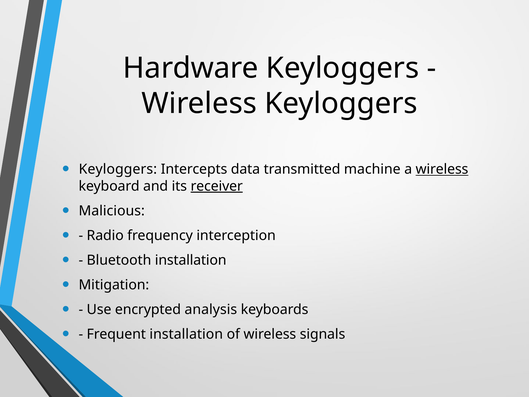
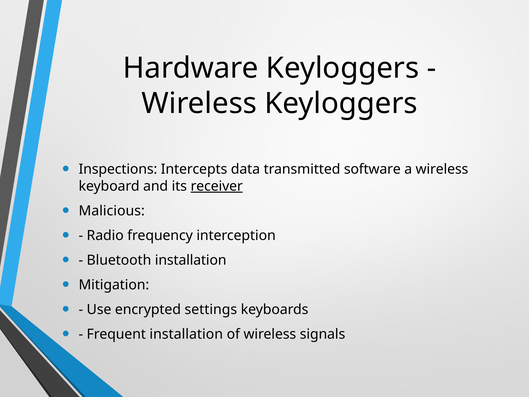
Keyloggers: Keyloggers -> Inspections (118, 169)
machine: machine -> software (372, 169)
wireless underline: present -> none (442, 169)
analysis: analysis -> settings (211, 309)
